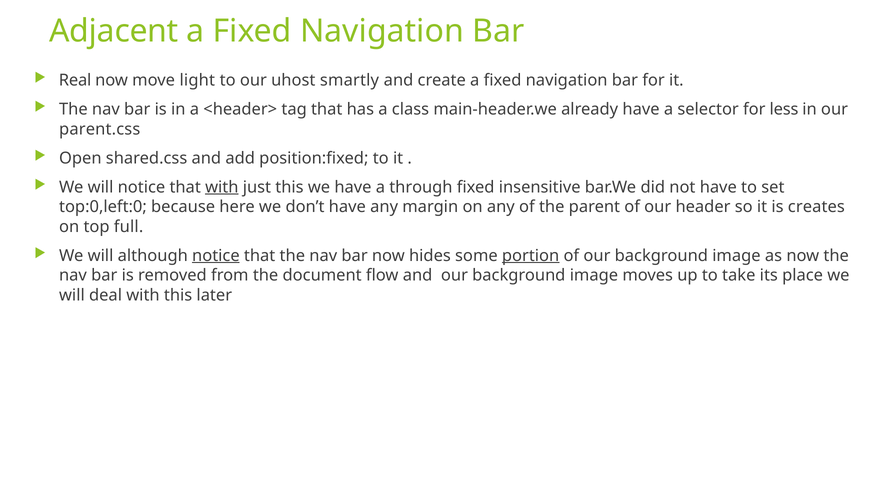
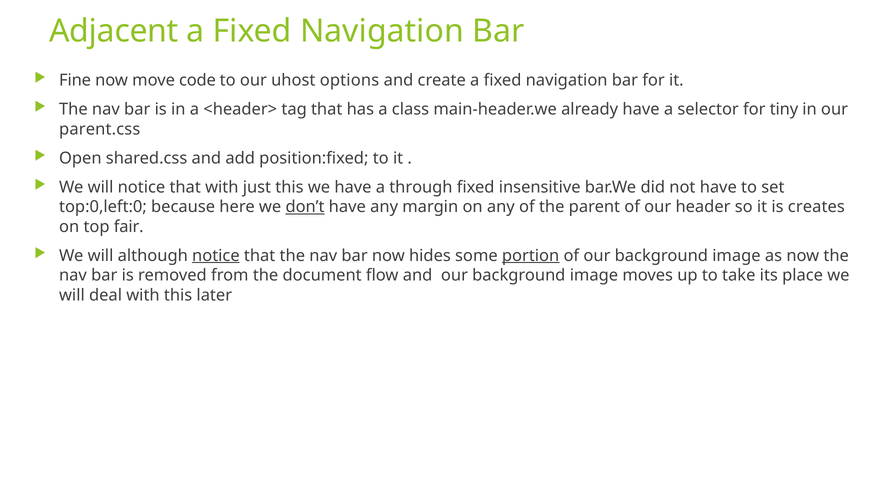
Real: Real -> Fine (75, 80)
light: light -> code (197, 80)
smartly: smartly -> options (349, 80)
less: less -> tiny (784, 109)
with underline: present -> none (222, 187)
don’t underline: none -> present (305, 207)
full: full -> fair (129, 227)
